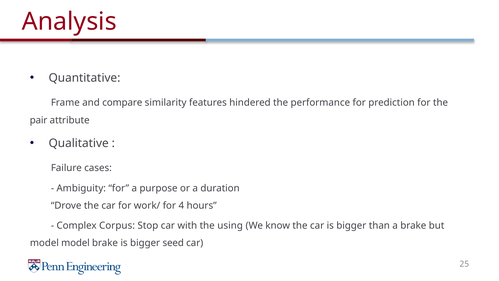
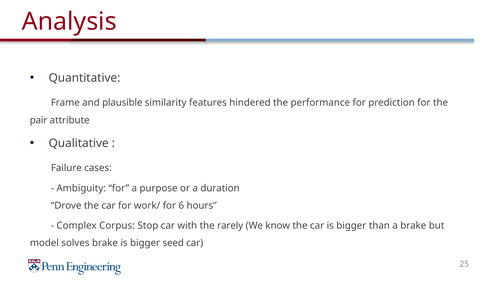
compare: compare -> plausible (122, 102)
4: 4 -> 6 (181, 206)
using: using -> rarely (230, 225)
model model: model -> solves (75, 243)
